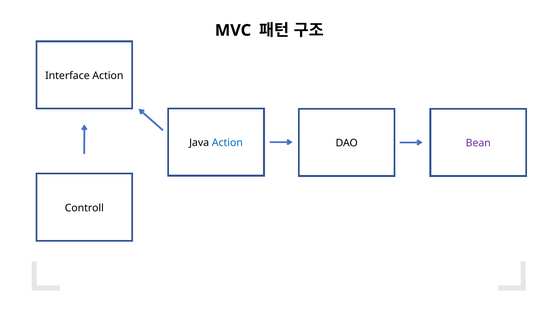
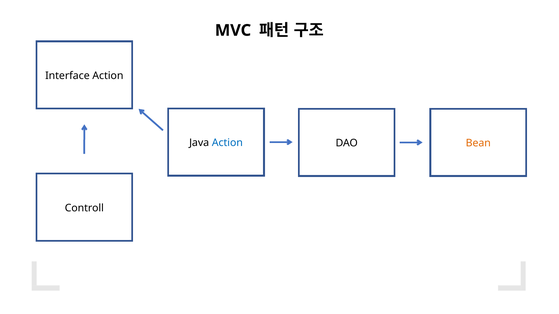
Bean colour: purple -> orange (478, 143)
